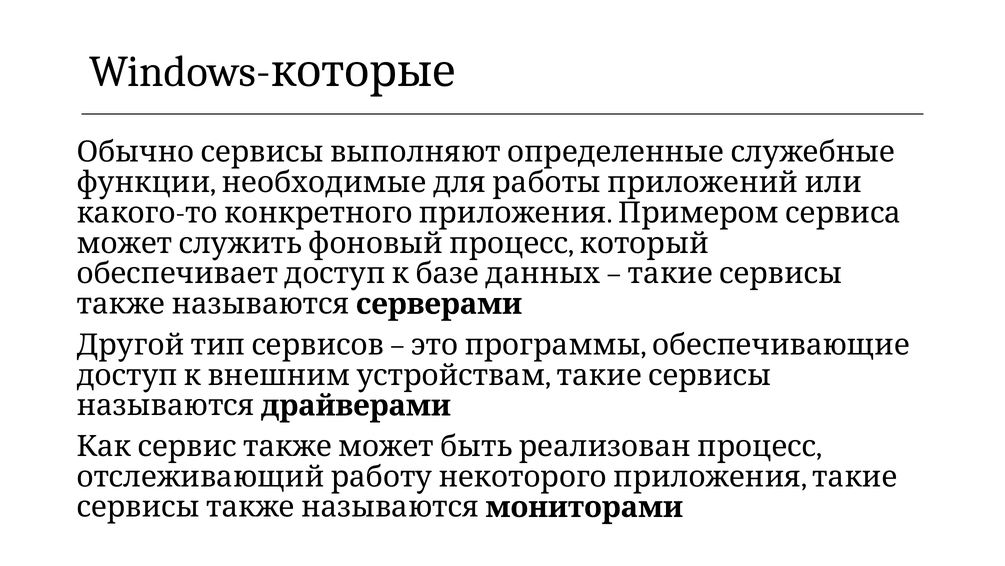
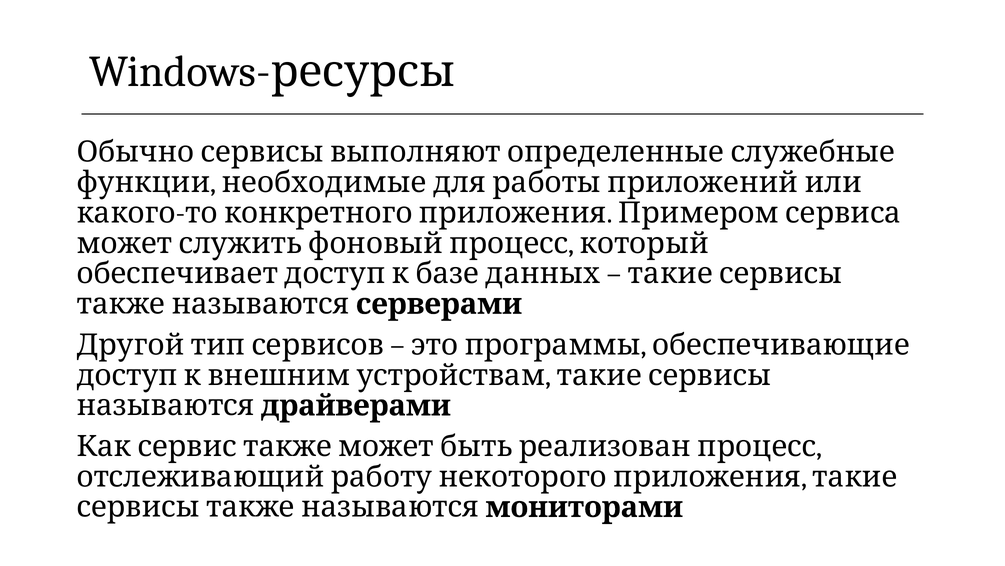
которые: которые -> ресурсы (363, 72)
